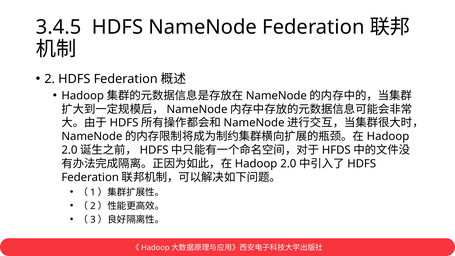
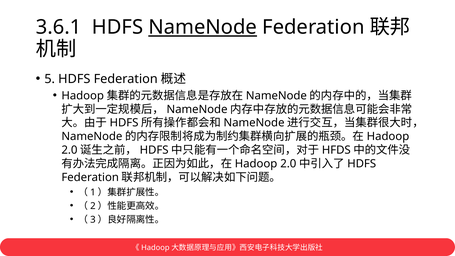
3.4.5: 3.4.5 -> 3.6.1 (59, 27)
NameNode underline: none -> present (203, 27)
2: 2 -> 5 (50, 79)
